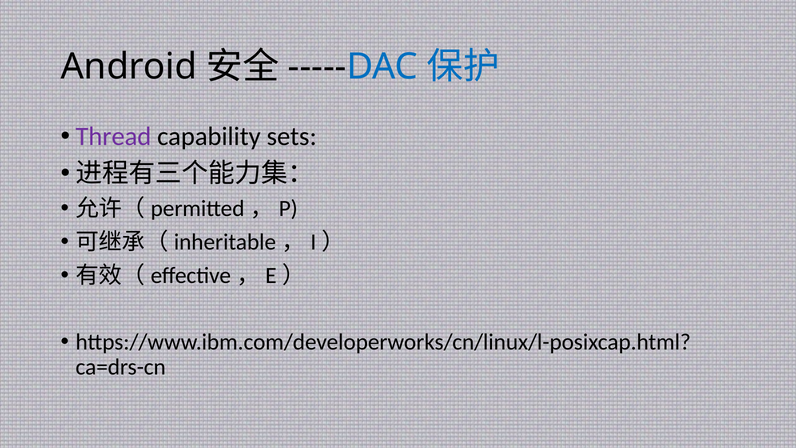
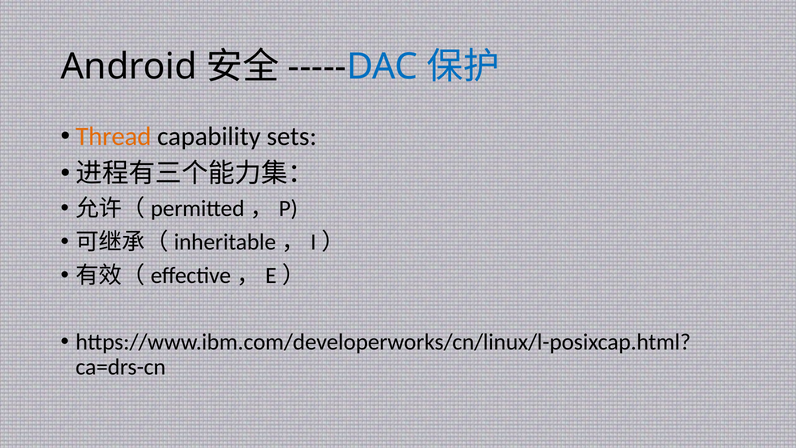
Thread colour: purple -> orange (113, 136)
